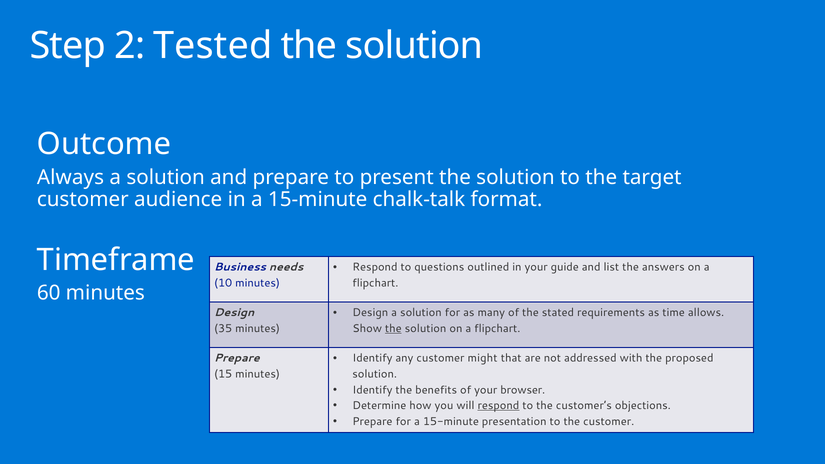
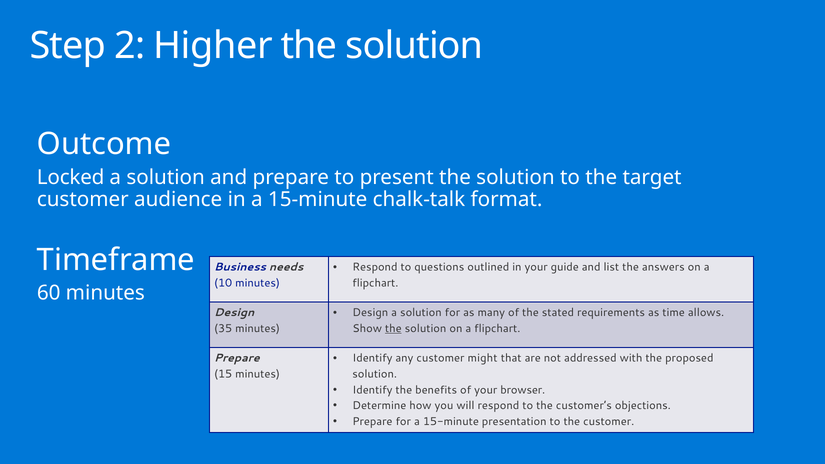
Tested: Tested -> Higher (213, 46)
Always: Always -> Locked (71, 177)
respond underline: present -> none (498, 406)
